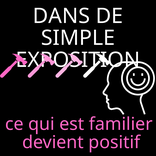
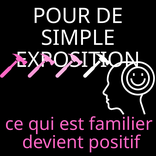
DANS: DANS -> POUR (62, 16)
